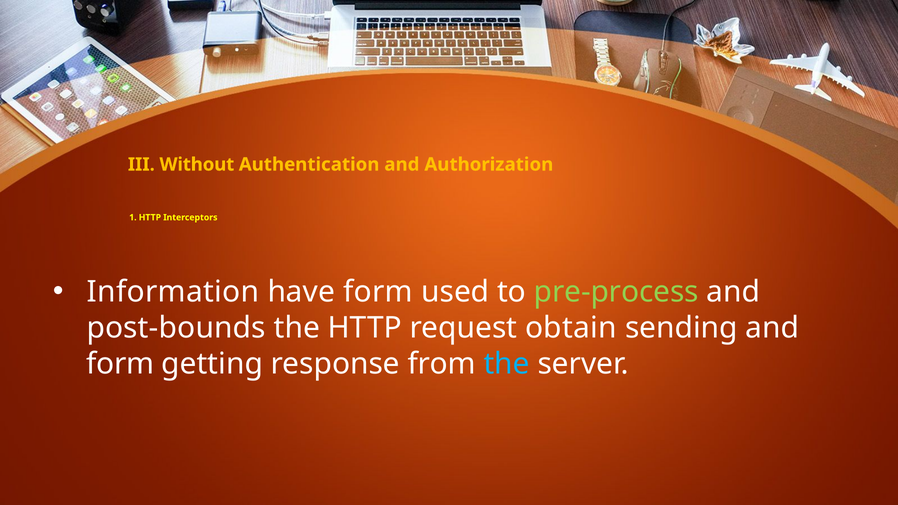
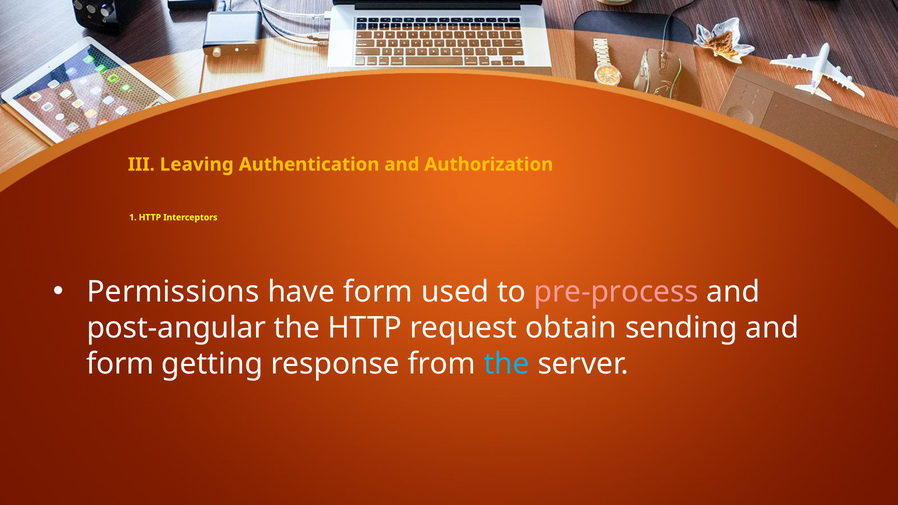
Without: Without -> Leaving (197, 165)
Information: Information -> Permissions (173, 292)
pre-process colour: light green -> pink (616, 292)
post-bounds: post-bounds -> post-angular (176, 328)
